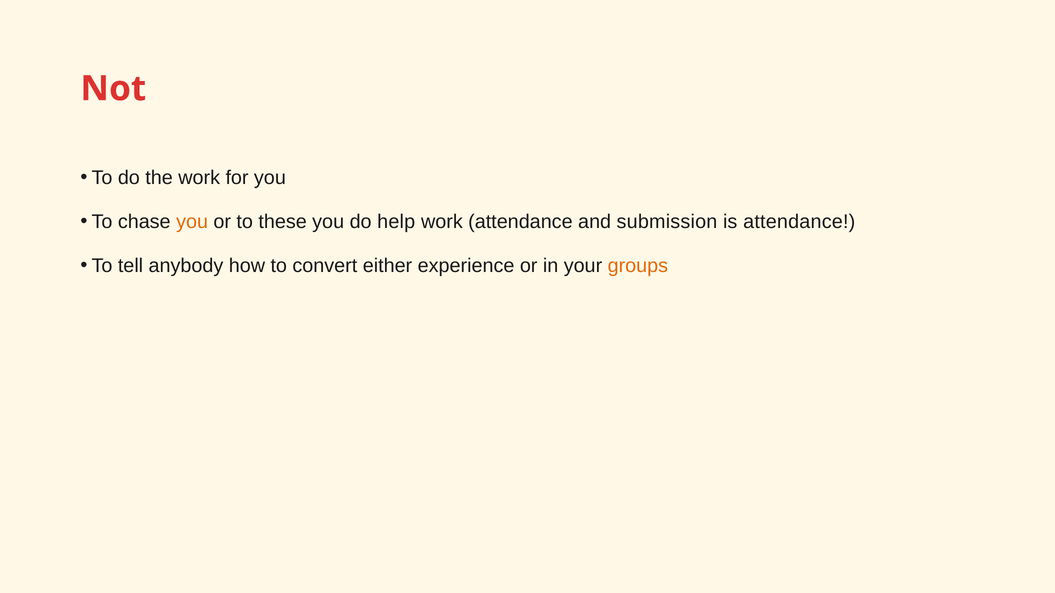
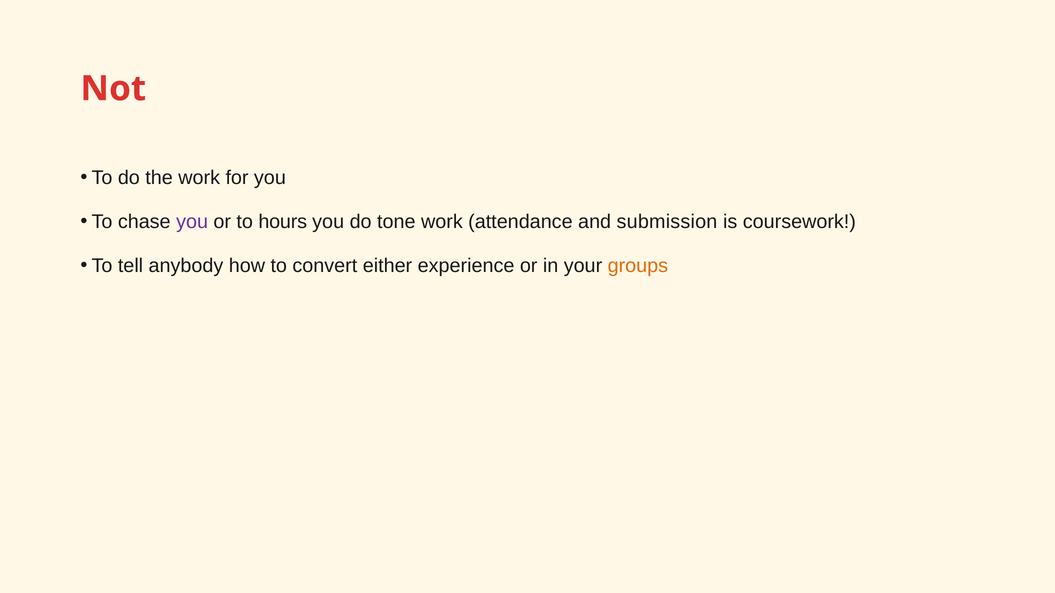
you colour: orange -> purple (192, 222)
these: these -> hours (283, 222)
help: help -> tone (396, 222)
is attendance: attendance -> coursework (799, 222)
